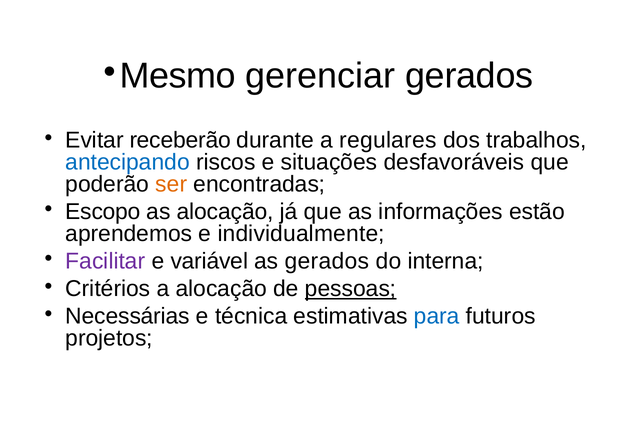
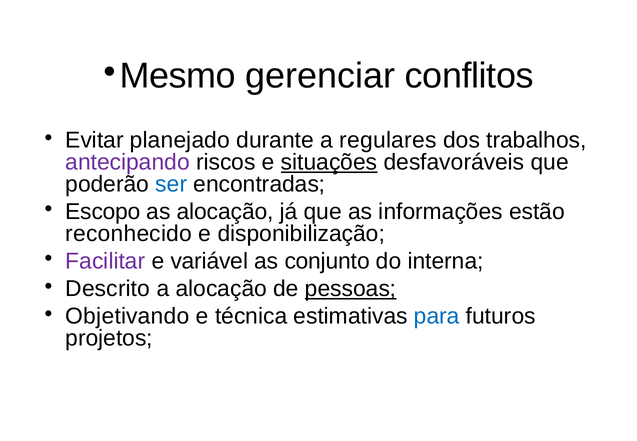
gerenciar gerados: gerados -> conflitos (469, 76)
receberão: receberão -> planejado (180, 140)
antecipando colour: blue -> purple (128, 162)
situações underline: none -> present (329, 162)
ser colour: orange -> blue (171, 184)
aprendemos: aprendemos -> reconhecido (129, 234)
individualmente: individualmente -> disponibilização (301, 234)
as gerados: gerados -> conjunto (327, 261)
Critérios: Critérios -> Descrito (108, 289)
Necessárias: Necessárias -> Objetivando (127, 316)
